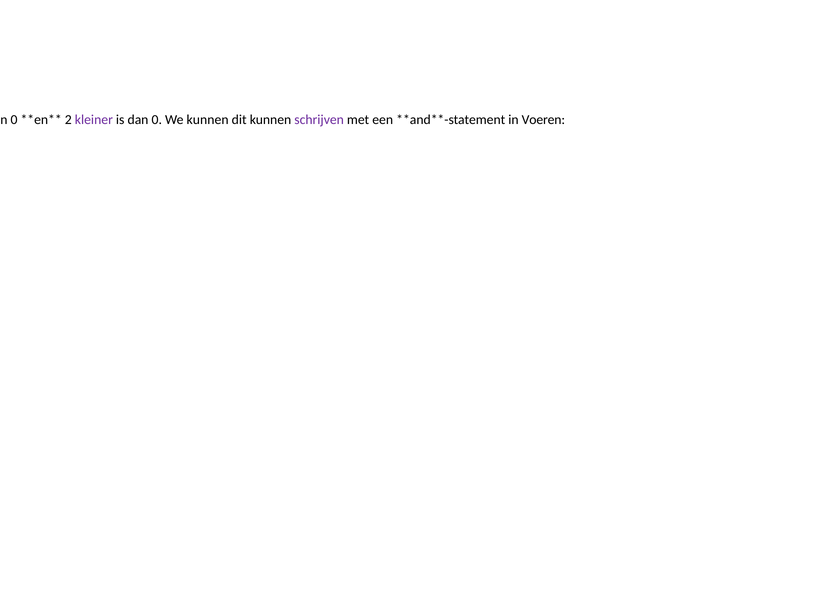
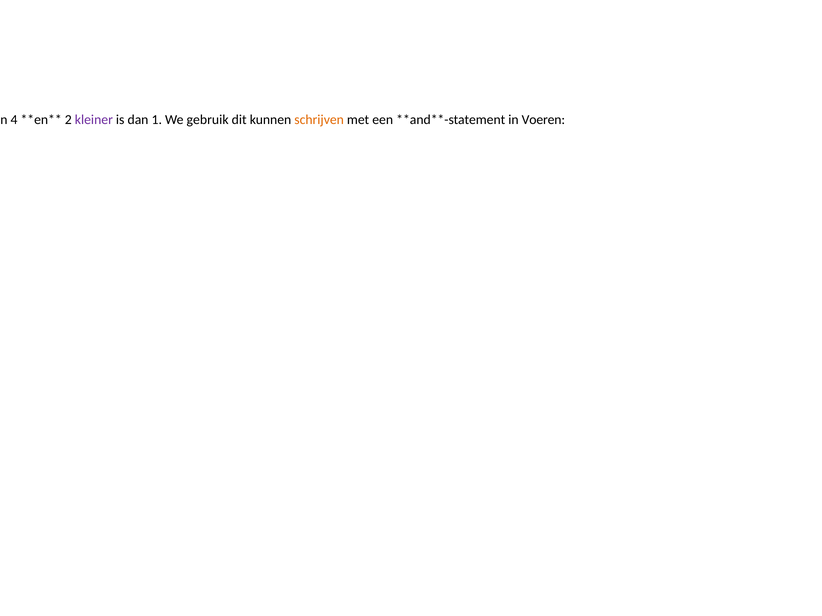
0: 0 -> 4 (14, 120)
0: 0 -> 1 (157, 120)
We kunnen: kunnen -> gebruik (208, 120)
schrijven colour: purple -> orange (319, 120)
